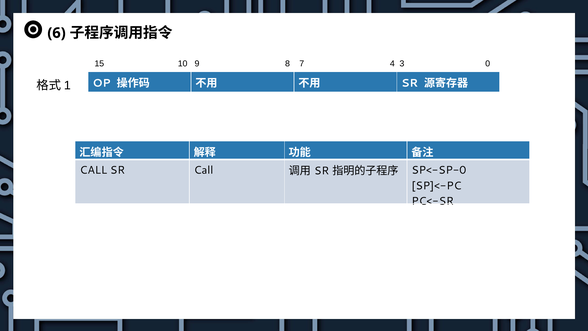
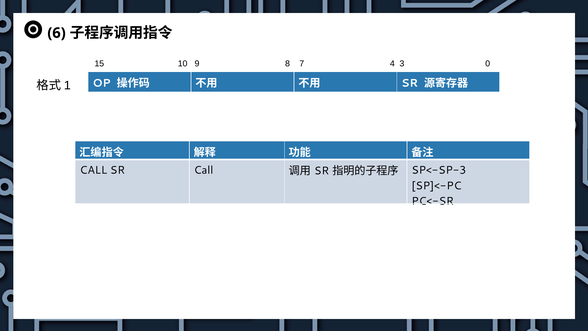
SP<-SP-0: SP<-SP-0 -> SP<-SP-3 (439, 170)
